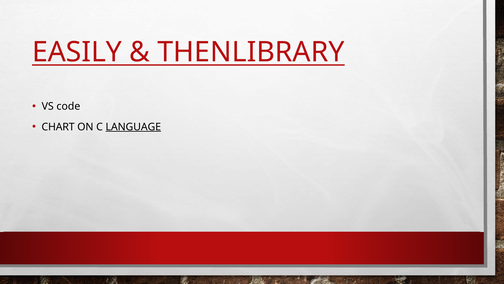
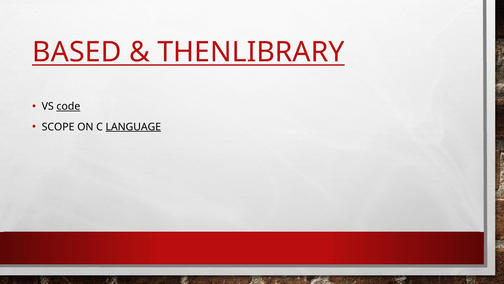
EASILY: EASILY -> BASED (77, 52)
code underline: none -> present (68, 106)
CHART: CHART -> SCOPE (58, 127)
